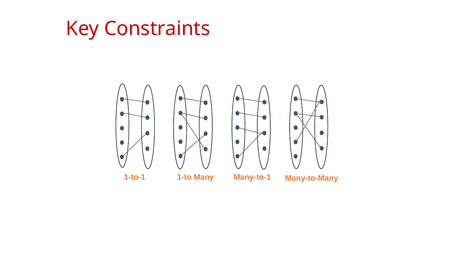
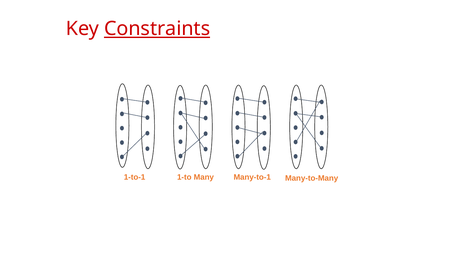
Constraints underline: none -> present (157, 29)
